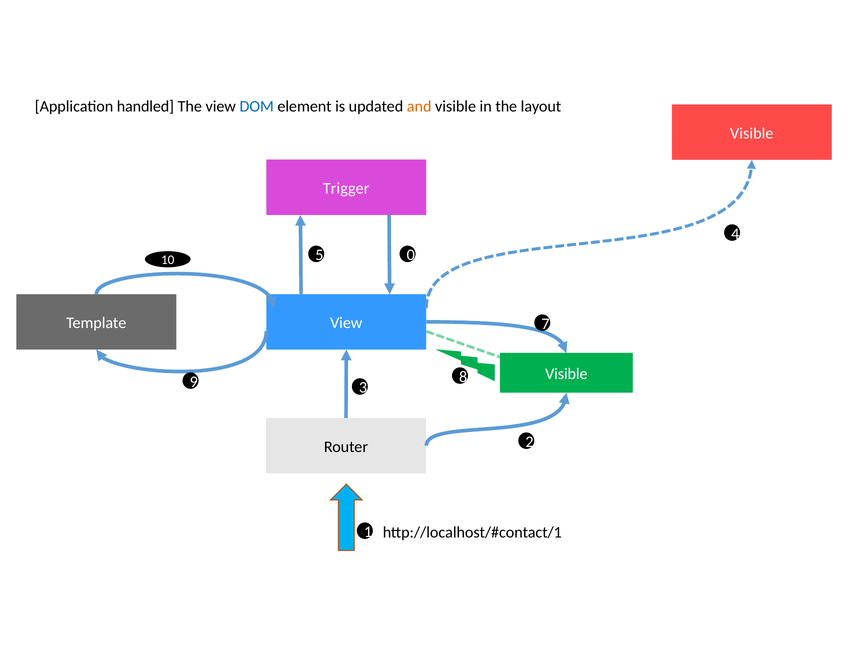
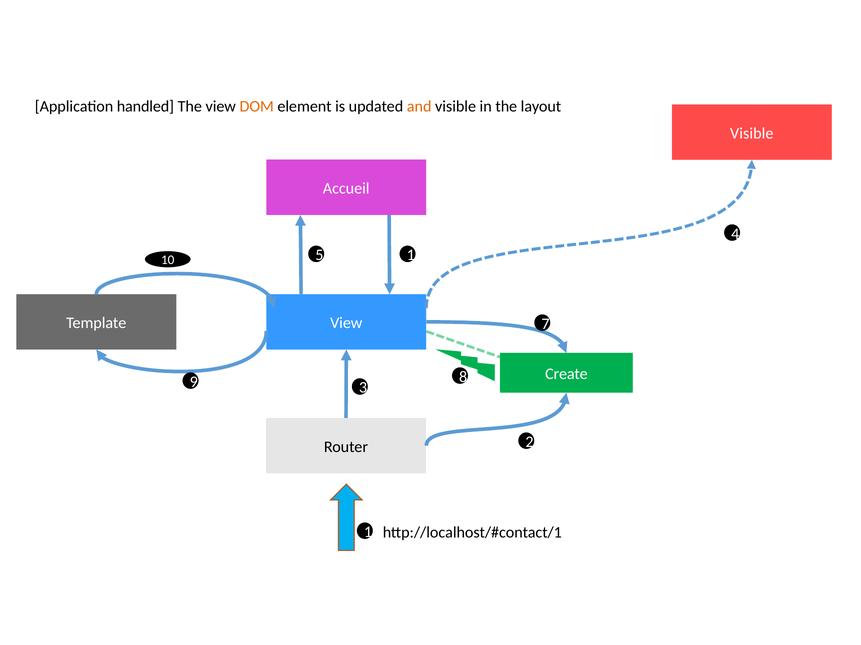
DOM colour: blue -> orange (257, 107)
Trigger: Trigger -> Accueil (346, 189)
5 0: 0 -> 1 (411, 255)
Visible: Visible -> Create (566, 374)
